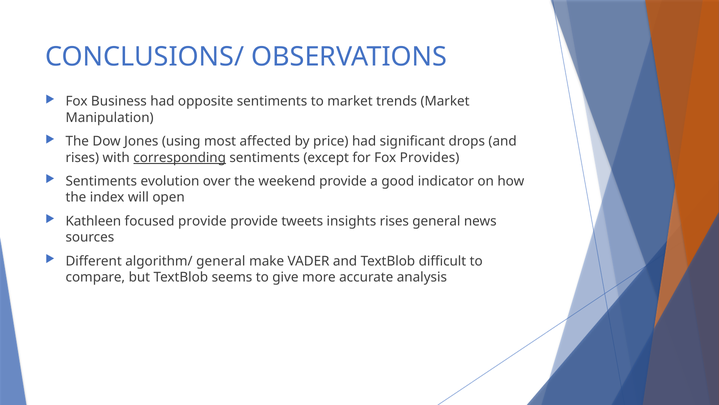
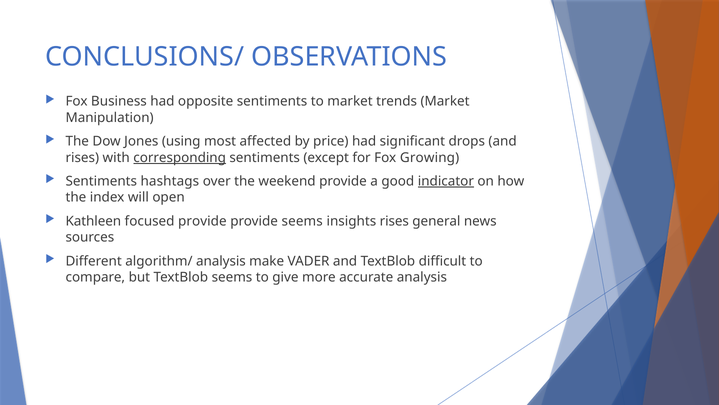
Provides: Provides -> Growing (430, 157)
evolution: evolution -> hashtags (170, 181)
indicator underline: none -> present (446, 181)
provide tweets: tweets -> seems (302, 221)
algorithm/ general: general -> analysis (221, 261)
